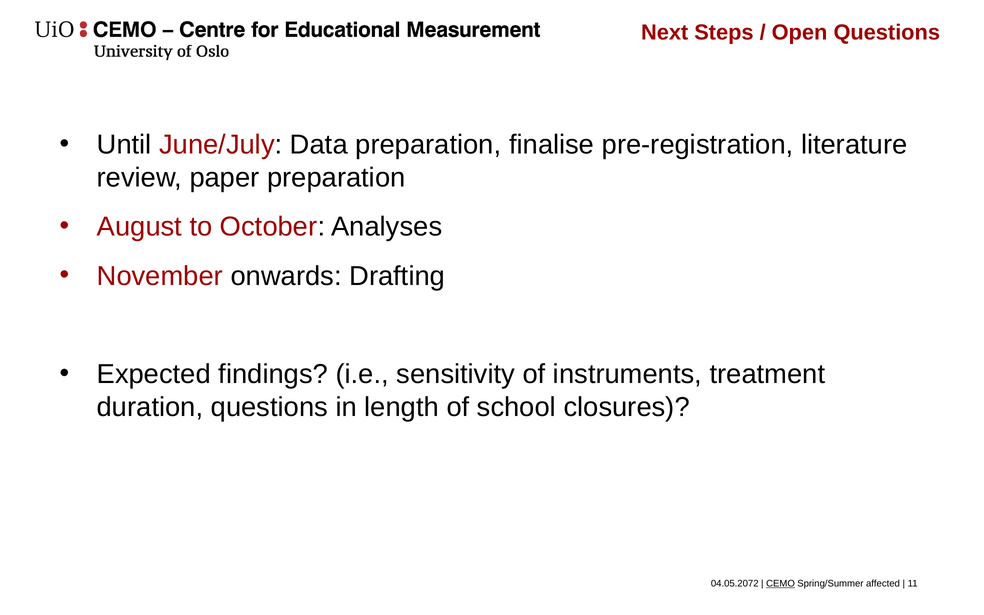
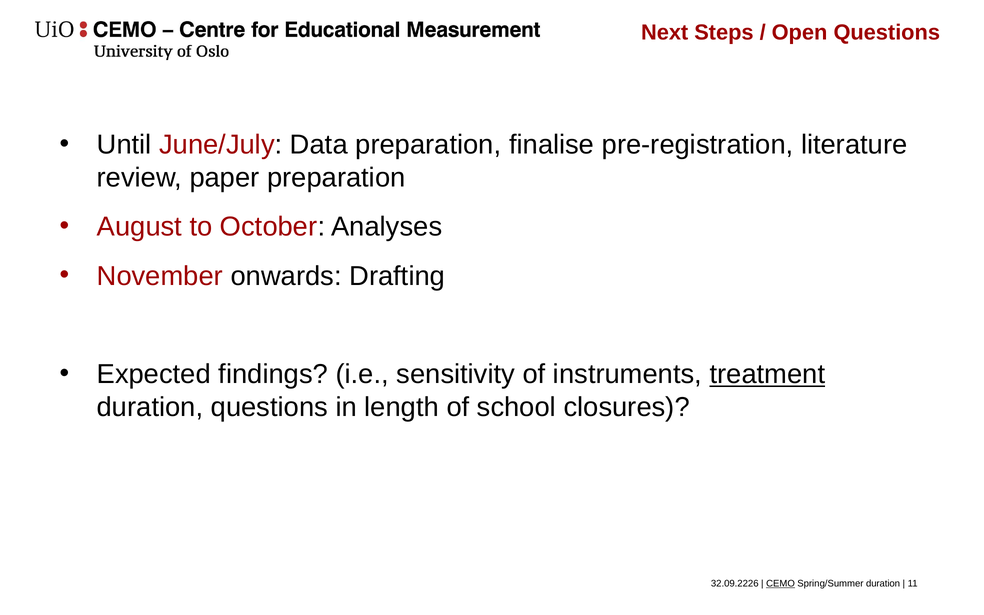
treatment underline: none -> present (767, 374)
04.05.2072: 04.05.2072 -> 32.09.2226 (735, 584)
Spring/Summer affected: affected -> duration (883, 584)
